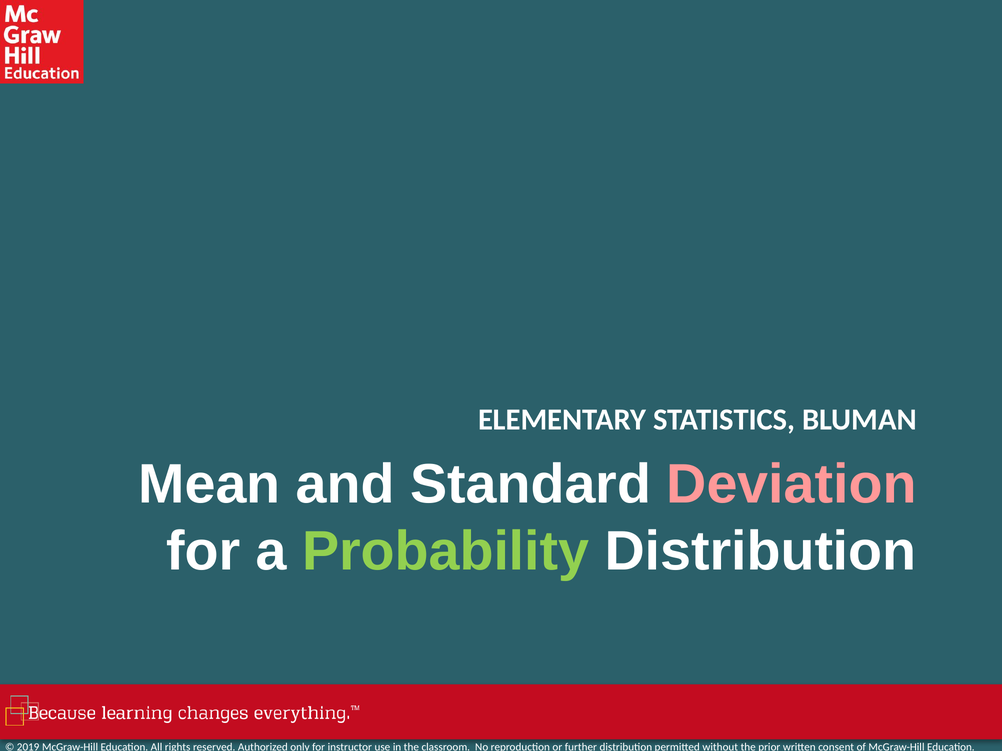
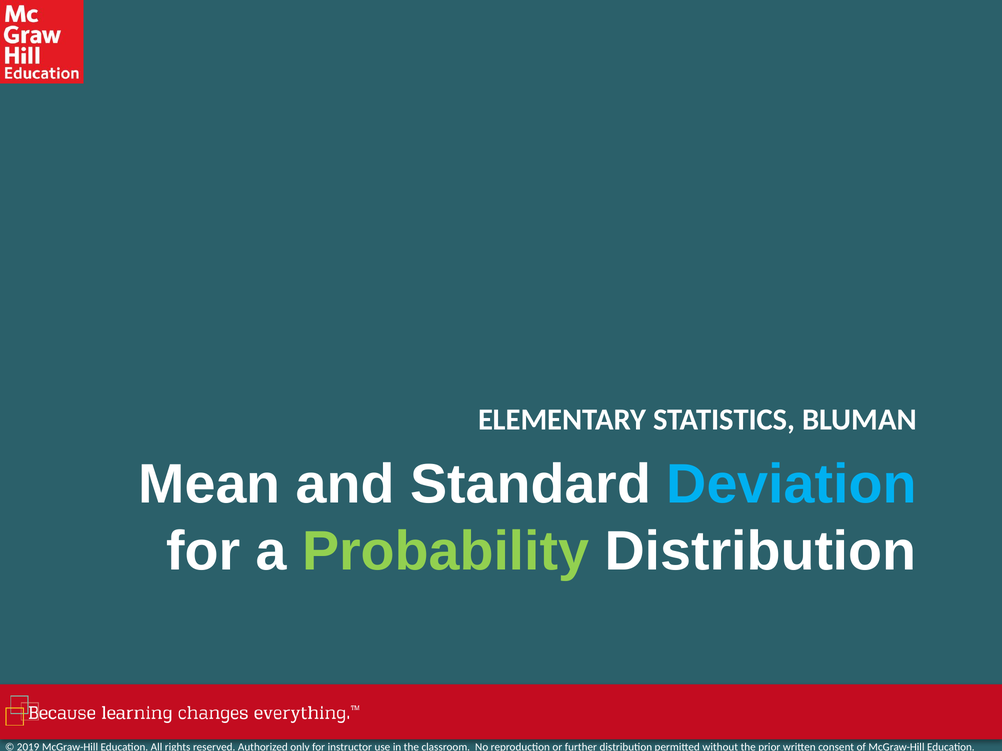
Deviation colour: pink -> light blue (791, 485)
